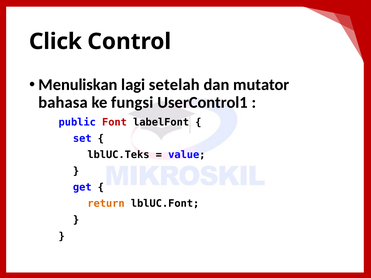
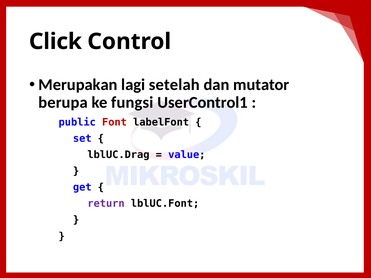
Menuliskan: Menuliskan -> Merupakan (78, 85)
bahasa: bahasa -> berupa (63, 103)
lblUC.Teks: lblUC.Teks -> lblUC.Drag (118, 155)
return colour: orange -> purple (106, 204)
